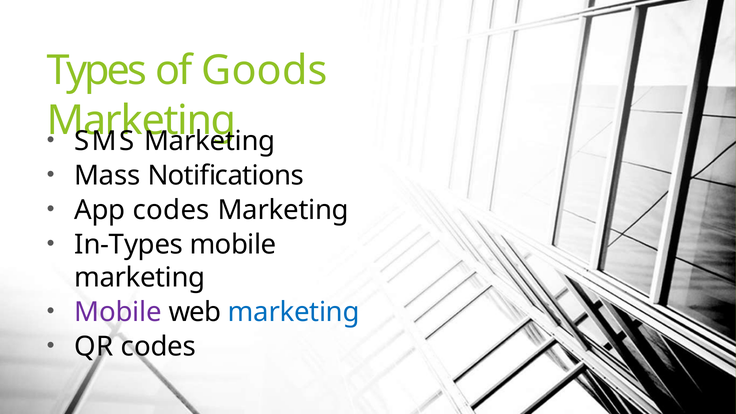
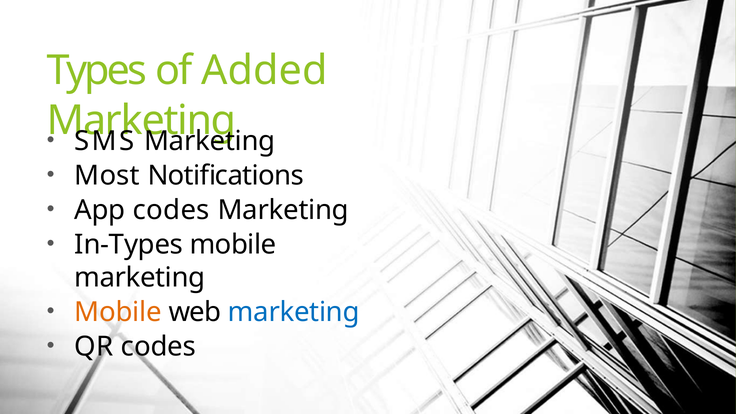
Goods: Goods -> Added (265, 71)
Mass: Mass -> Most (107, 176)
Mobile colour: purple -> orange (118, 312)
